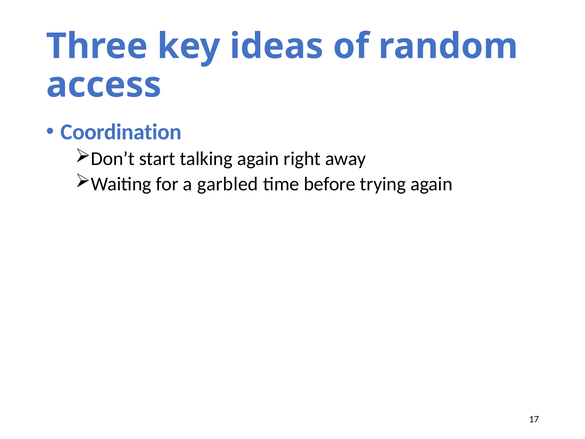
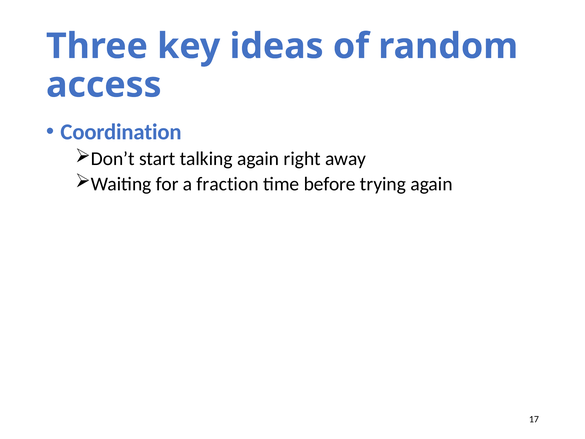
garbled: garbled -> fraction (228, 184)
